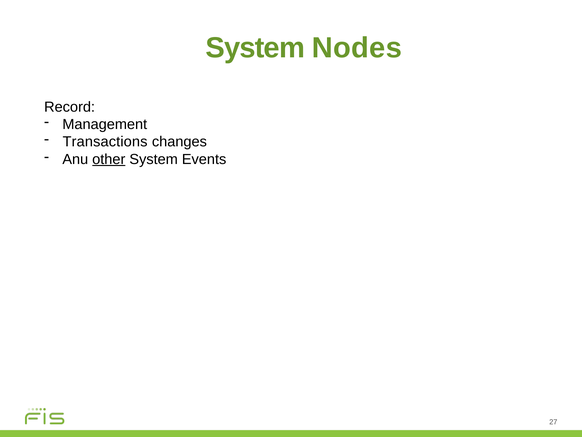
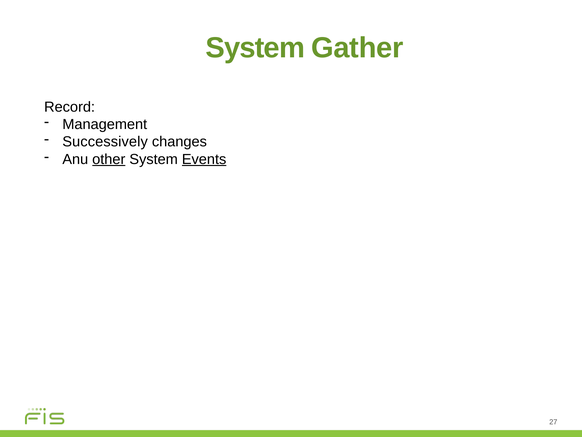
Nodes: Nodes -> Gather (357, 48)
Transactions: Transactions -> Successively (105, 142)
Events underline: none -> present (204, 159)
